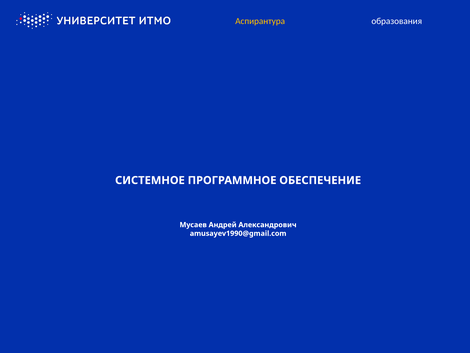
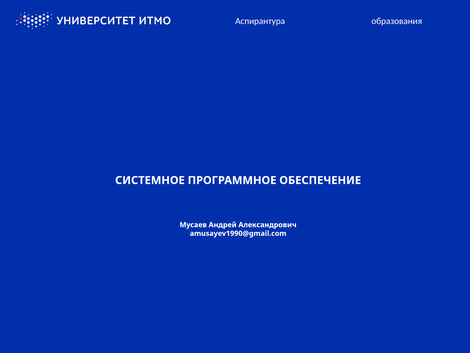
Аспирантура colour: yellow -> white (260, 21)
